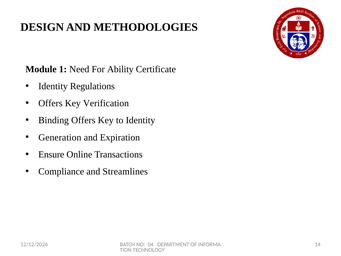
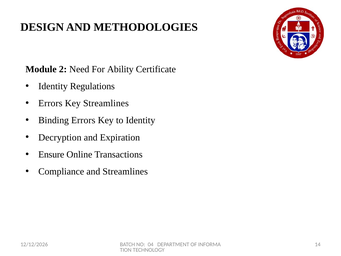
1: 1 -> 2 (63, 69)
Offers: Offers -> Errors (50, 103)
Key Verification: Verification -> Streamlines (106, 103)
Binding Offers: Offers -> Errors (83, 120)
Generation: Generation -> Decryption (60, 137)
